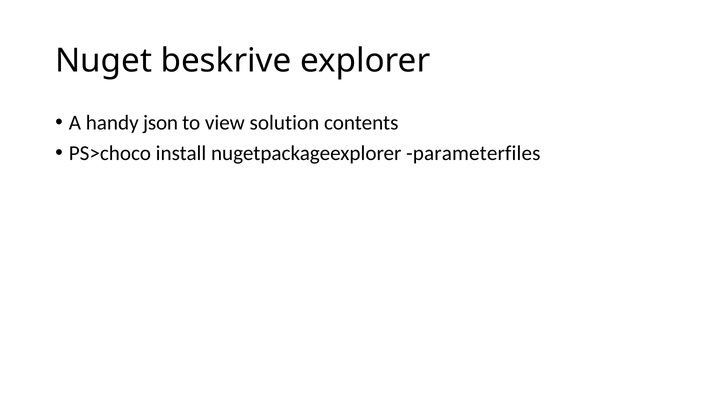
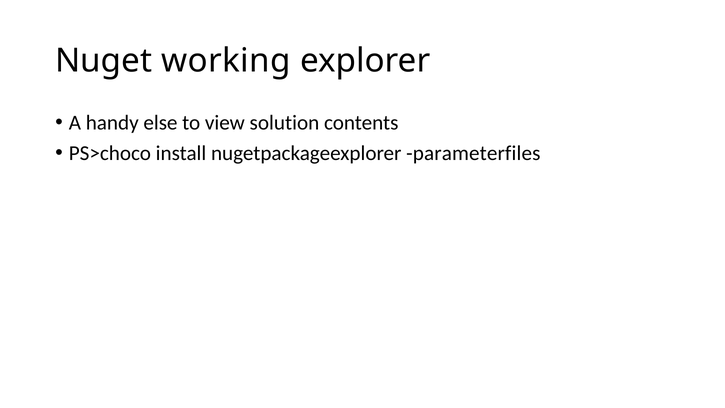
beskrive: beskrive -> working (226, 61)
json: json -> else (160, 123)
